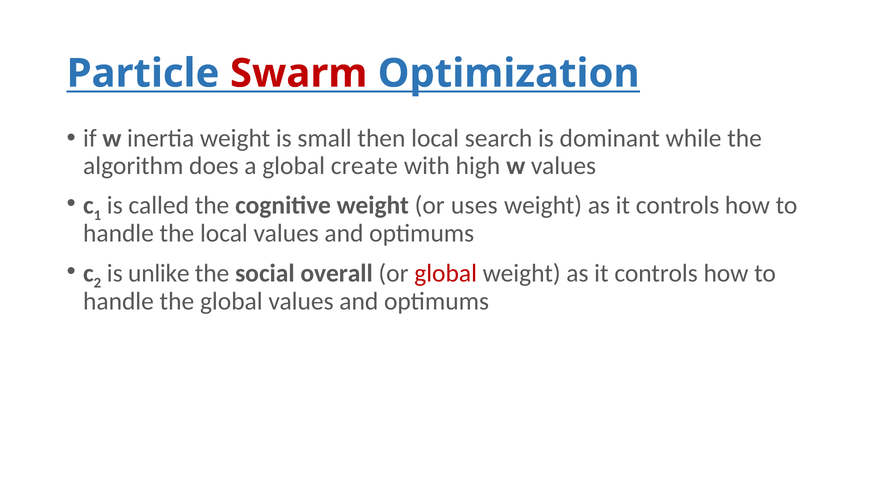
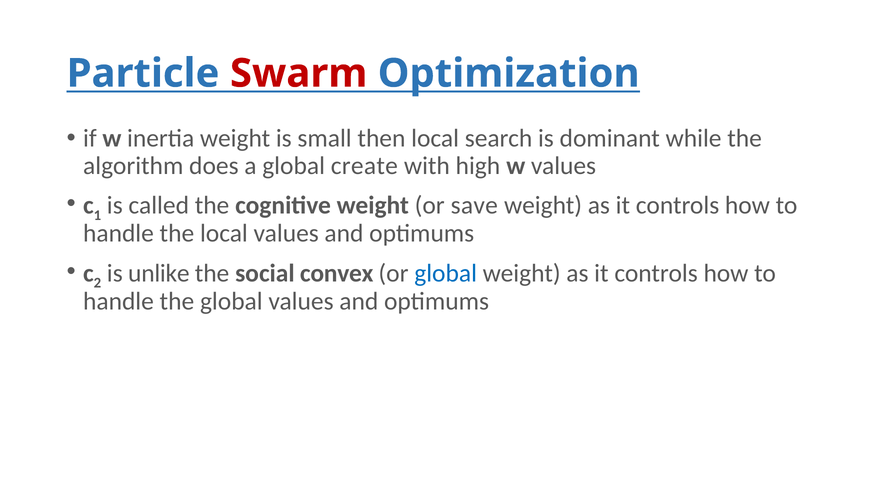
uses: uses -> save (474, 205)
overall: overall -> convex (337, 273)
global colour: red -> blue (446, 273)
